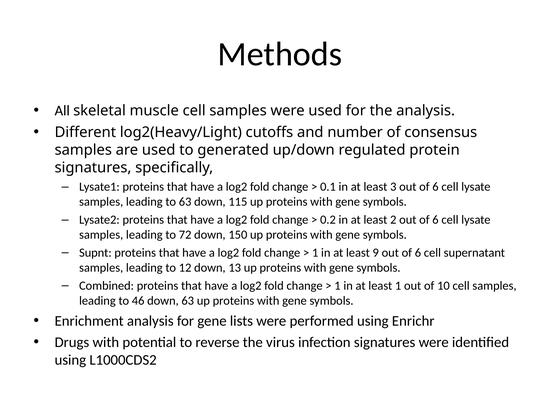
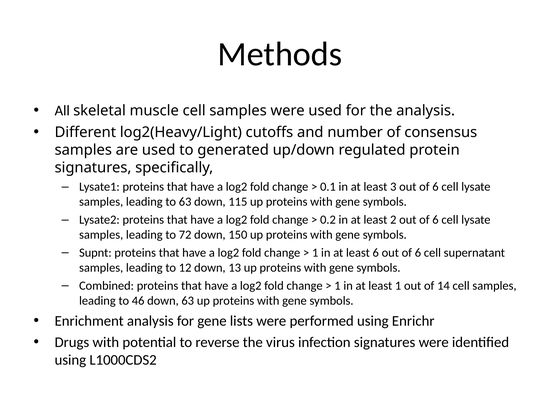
least 9: 9 -> 6 (376, 253)
10: 10 -> 14 (443, 286)
